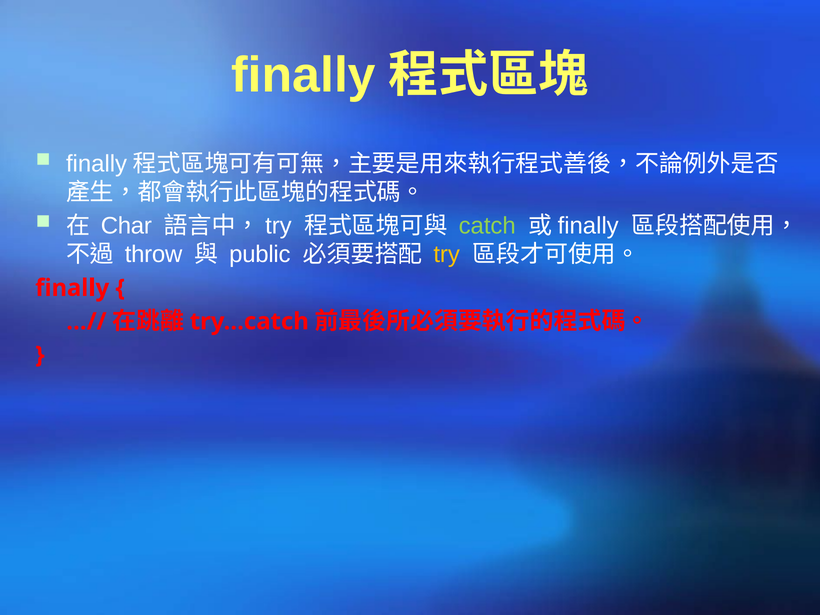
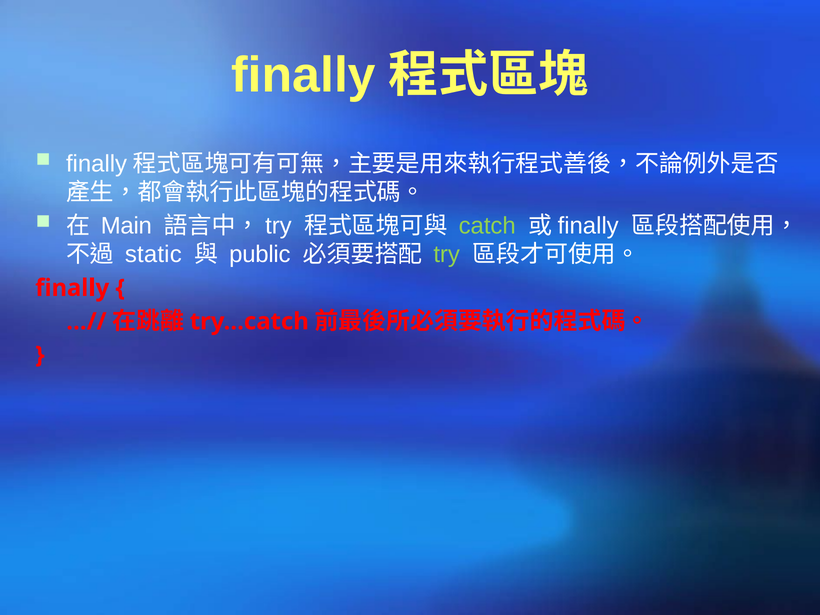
Char: Char -> Main (126, 226)
throw: throw -> static (153, 255)
try colour: yellow -> light green (447, 255)
